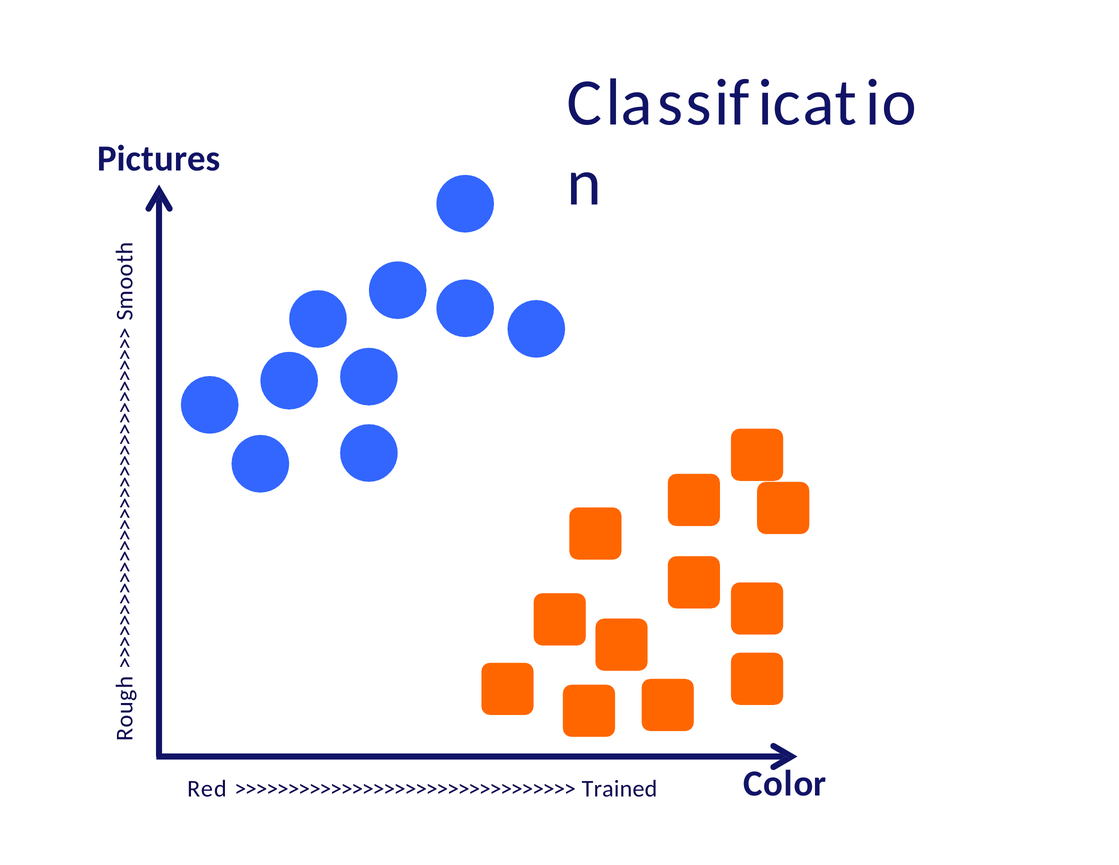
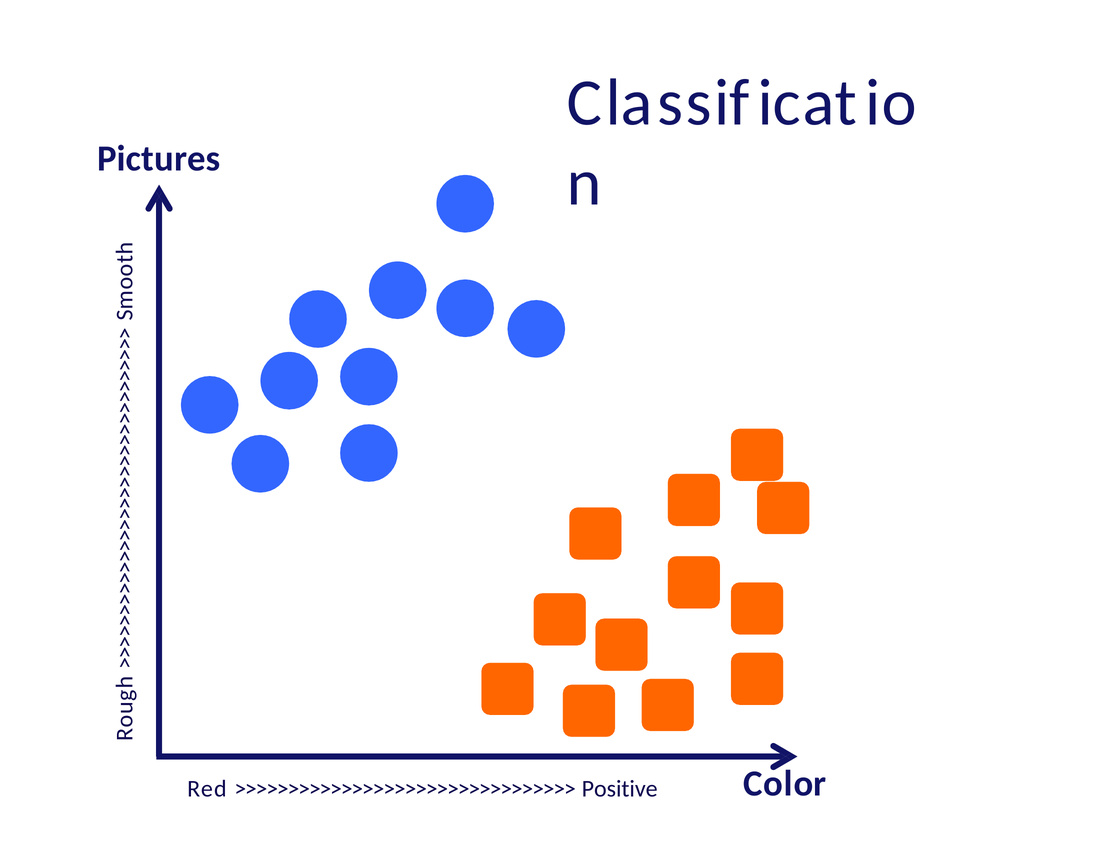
Trained: Trained -> Positive (620, 789)
